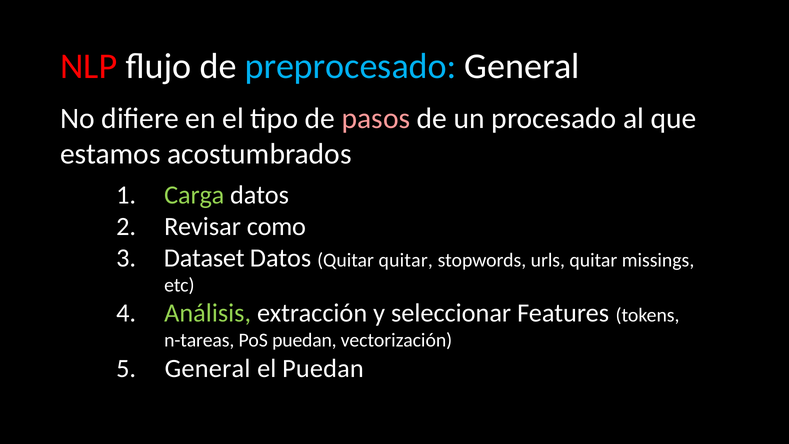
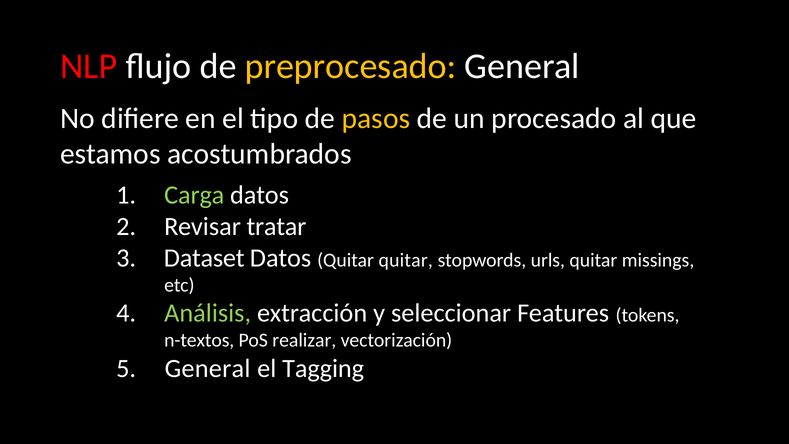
preprocesado colour: light blue -> yellow (350, 66)
pasos colour: pink -> yellow (376, 118)
como: como -> tratar (276, 226)
n-tareas: n-tareas -> n-textos (199, 340)
PoS puedan: puedan -> realizar (304, 340)
el Puedan: Puedan -> Tagging (323, 368)
